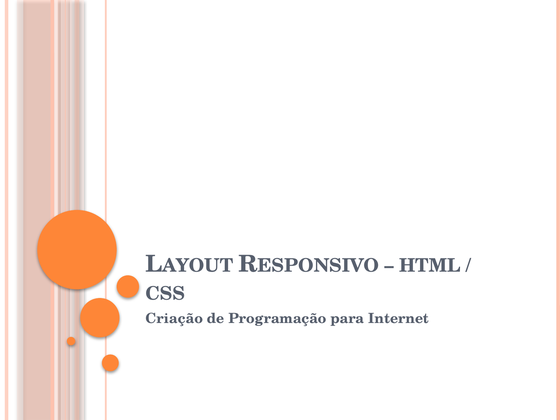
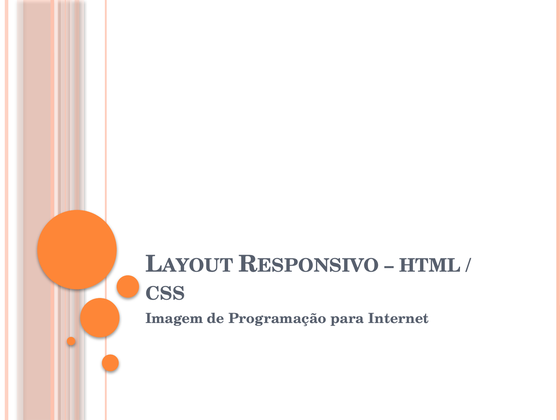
Criação: Criação -> Imagem (174, 319)
